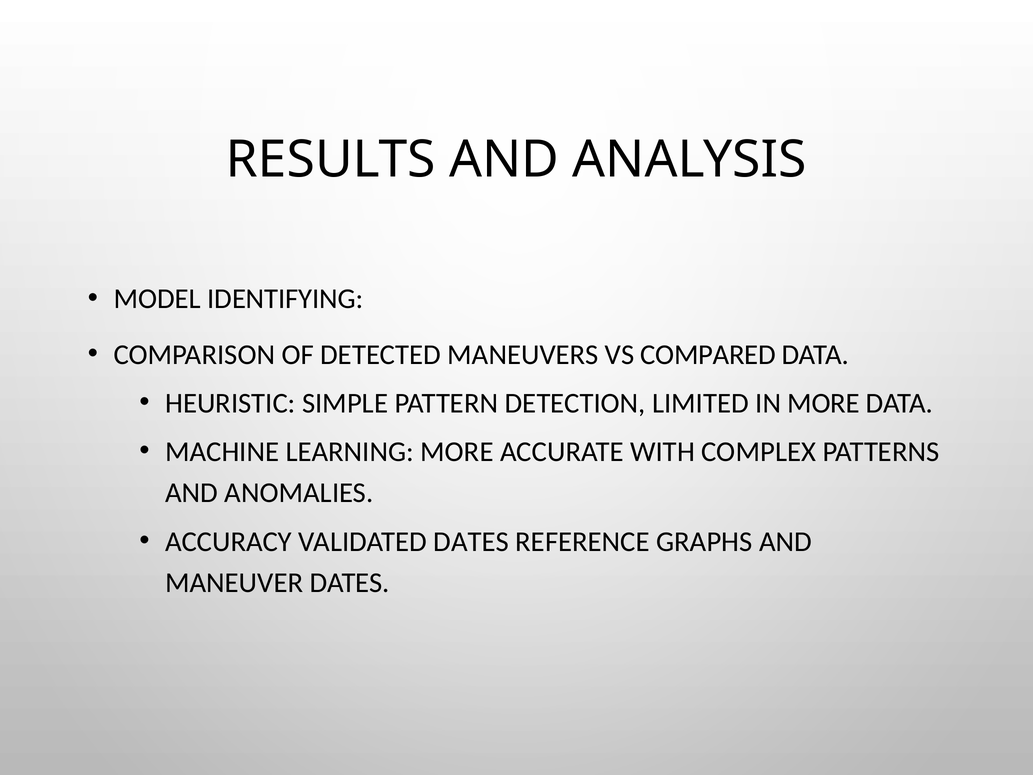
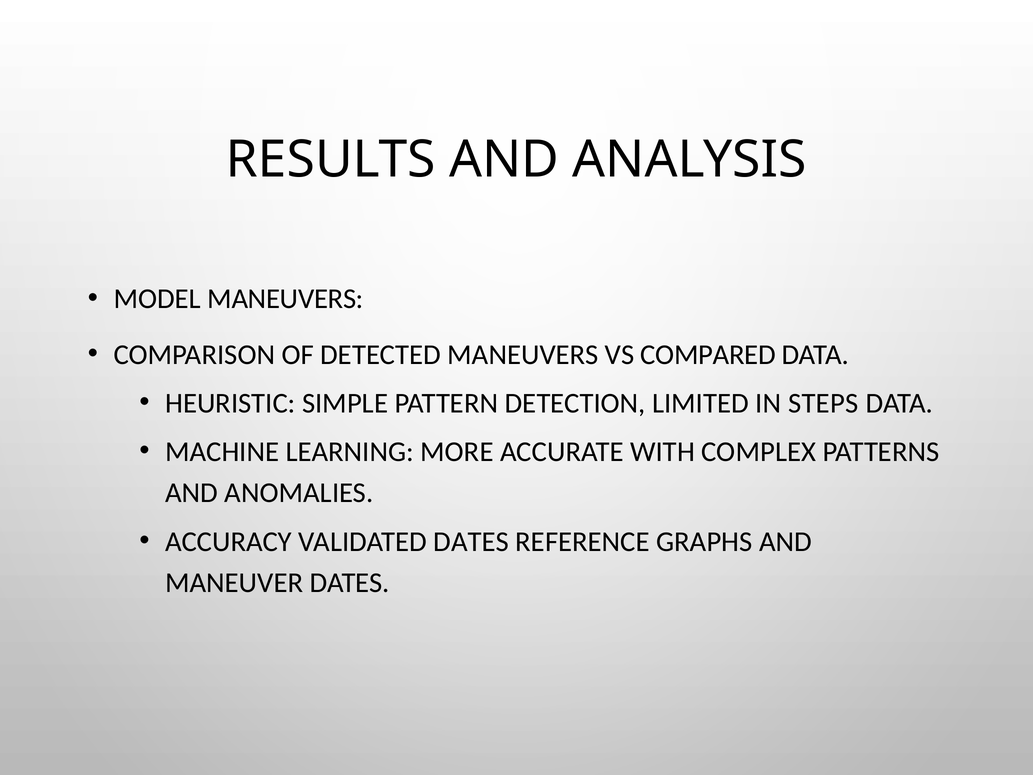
MODEL IDENTIFYING: IDENTIFYING -> MANEUVERS (285, 299)
IN MORE: MORE -> STEPS (823, 403)
